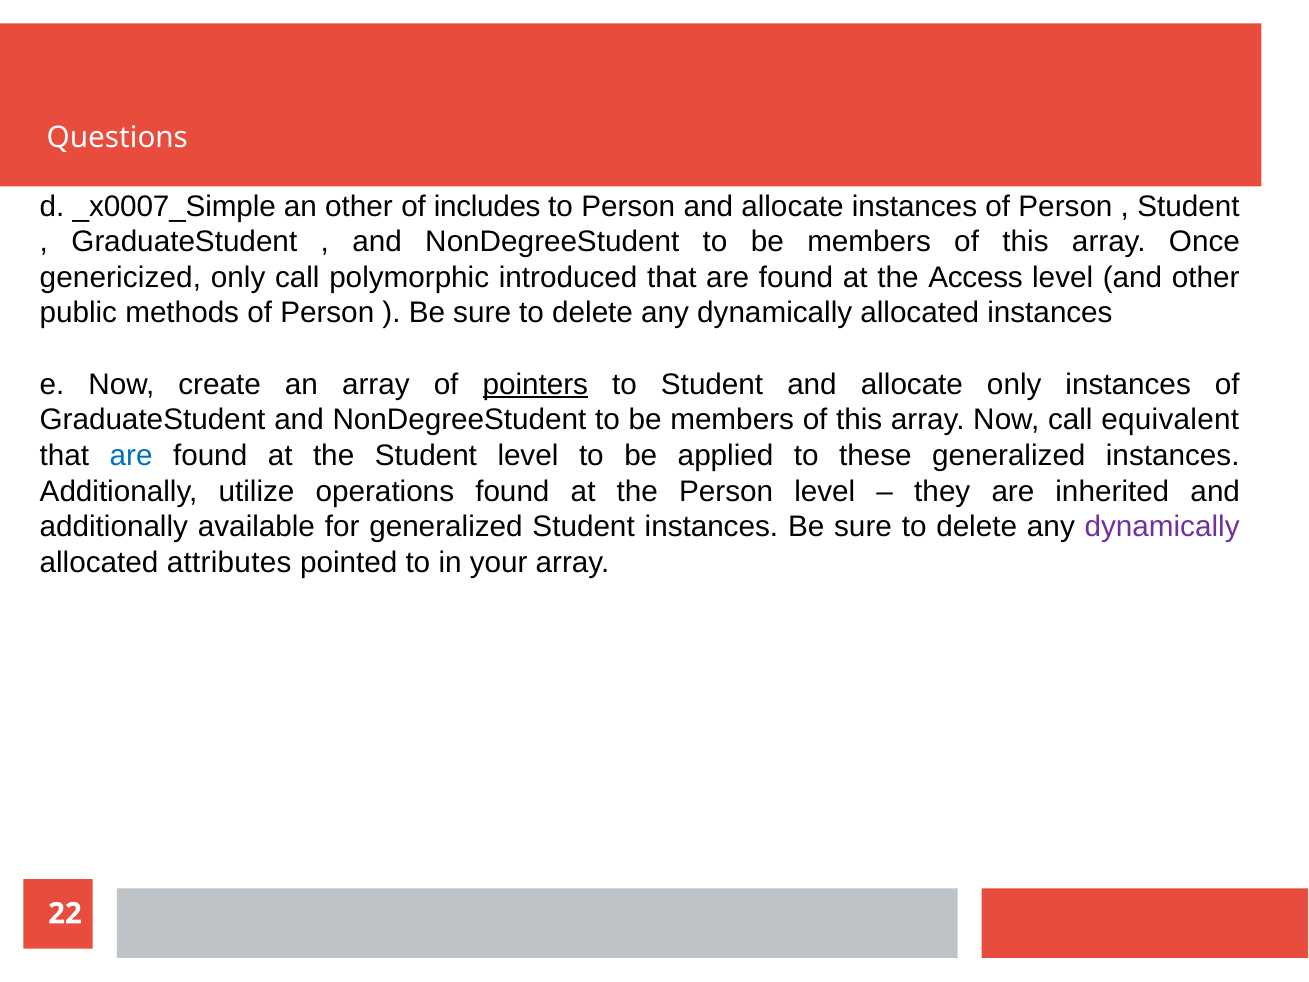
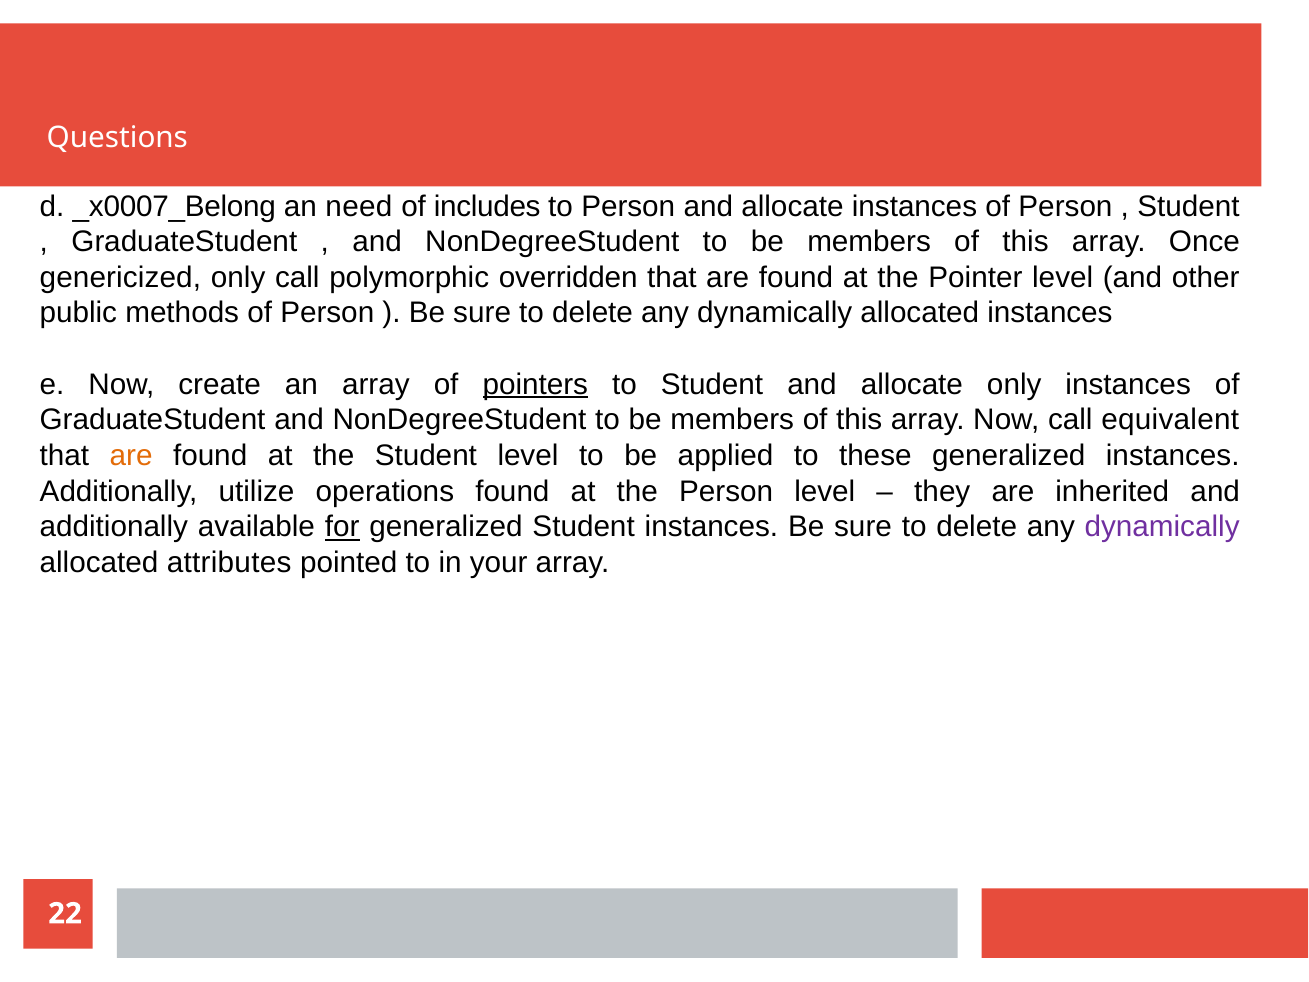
_x0007_Simple: _x0007_Simple -> _x0007_Belong (174, 206)
an other: other -> need (359, 206)
introduced: introduced -> overridden (568, 277)
Access: Access -> Pointer (975, 277)
are colour: blue -> orange (131, 456)
for underline: none -> present (342, 527)
